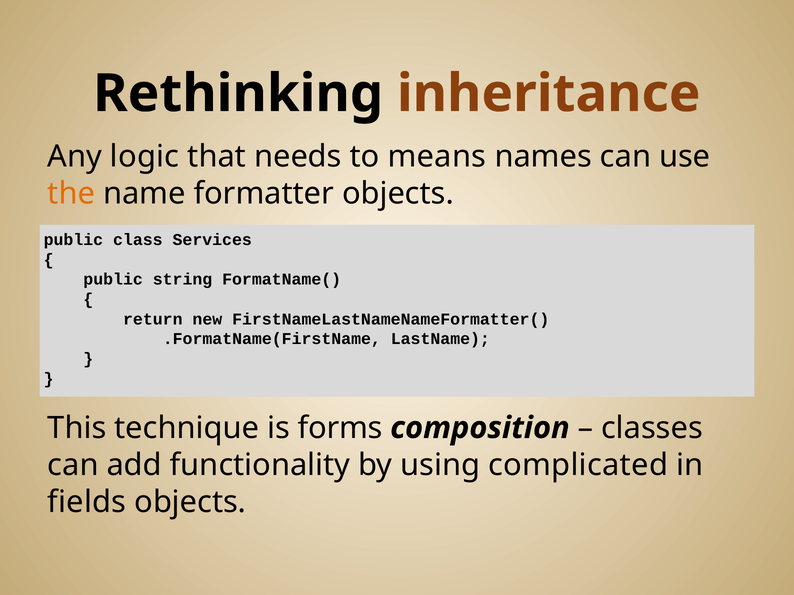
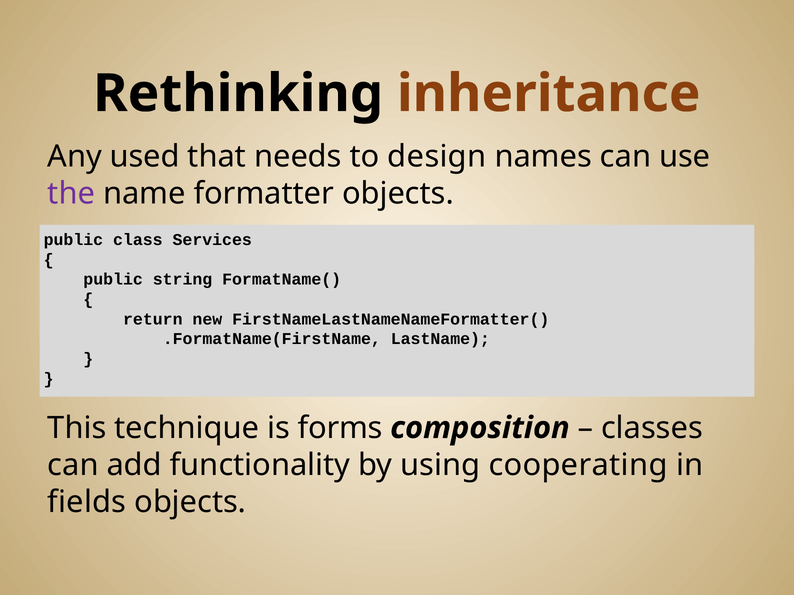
logic: logic -> used (145, 157)
means: means -> design (437, 157)
the colour: orange -> purple (71, 194)
complicated: complicated -> cooperating (578, 465)
